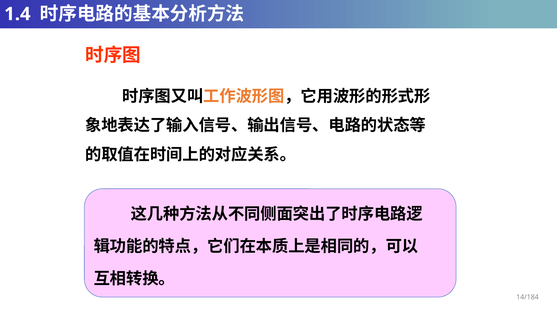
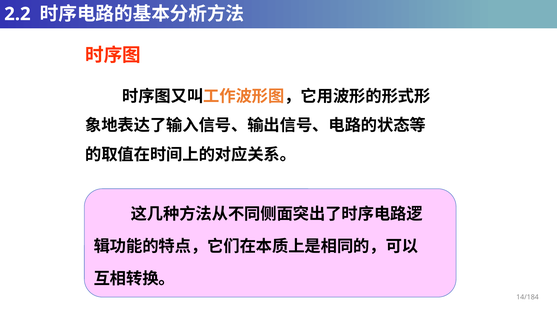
1.4: 1.4 -> 2.2 (17, 14)
